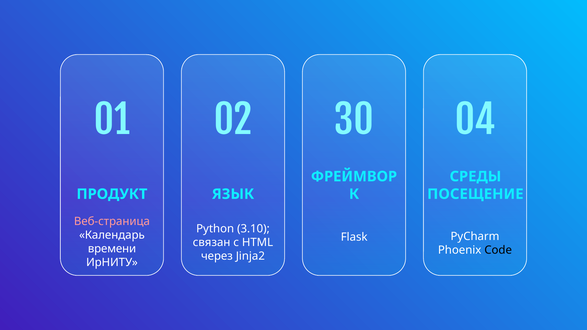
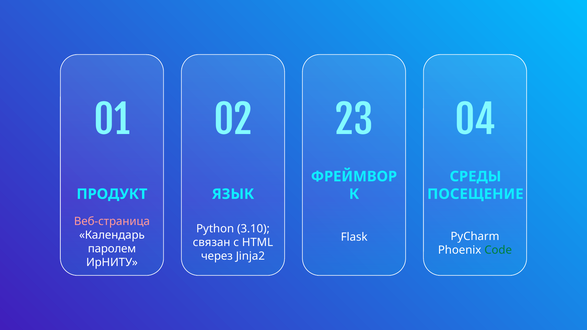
30: 30 -> 23 (354, 121)
времени: времени -> паролем (112, 249)
Code colour: black -> green (498, 250)
